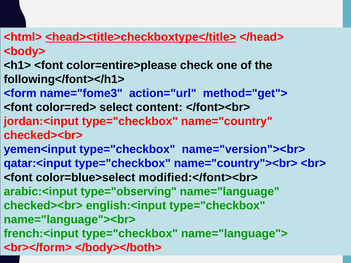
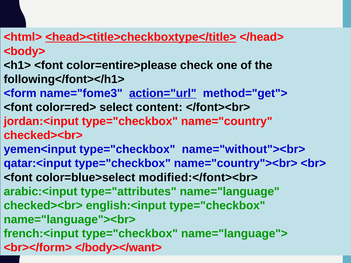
action="url underline: none -> present (163, 93)
name="version"><br>: name="version"><br> -> name="without"><br> (243, 149)
type="observing: type="observing -> type="attributes (129, 192)
</body></both>: </body></both> -> </body></want> (118, 248)
